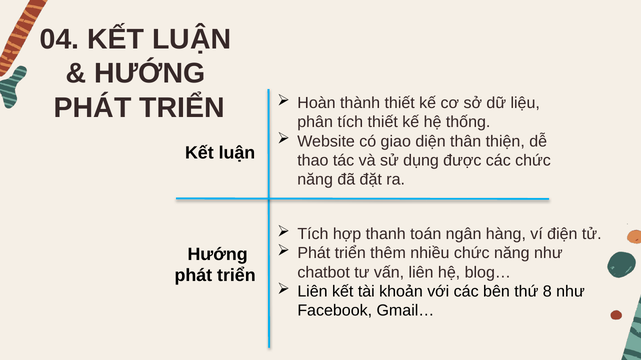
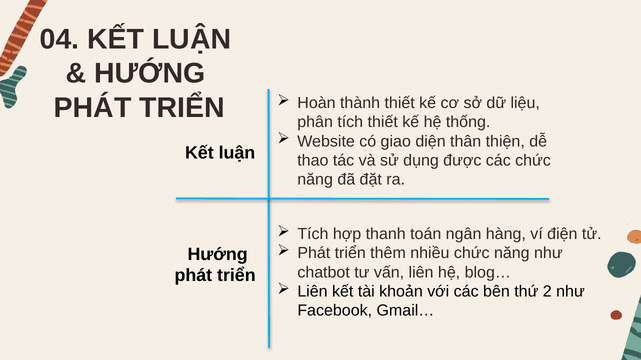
8: 8 -> 2 (547, 292)
